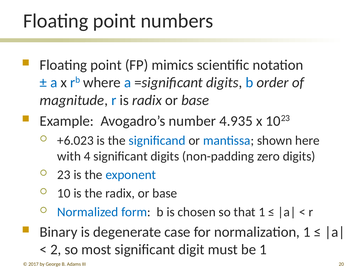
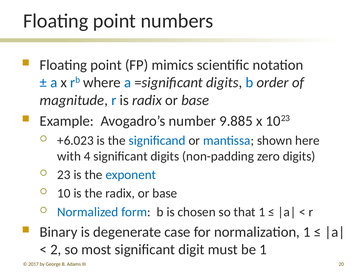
4.935: 4.935 -> 9.885 (236, 121)
